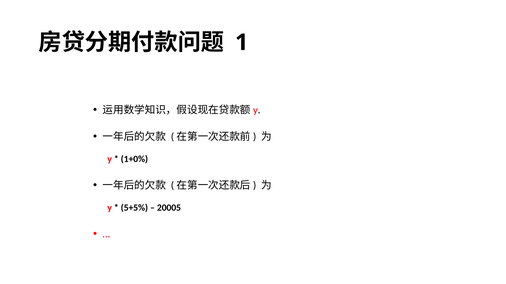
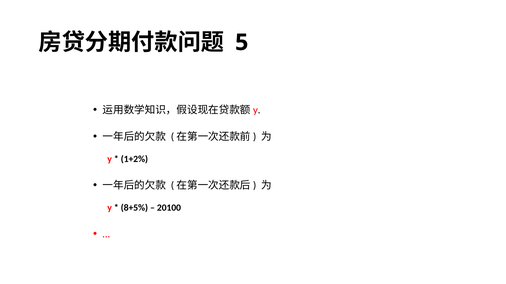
1: 1 -> 5 (242, 43)
1+0%: 1+0% -> 1+2% (134, 160)
5+5%: 5+5% -> 8+5% (134, 208)
20005: 20005 -> 20100 (169, 208)
